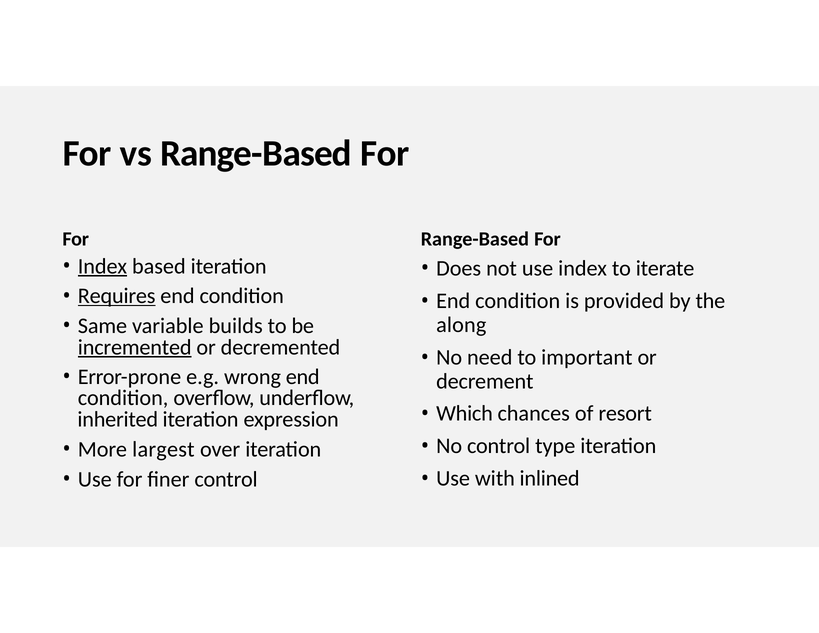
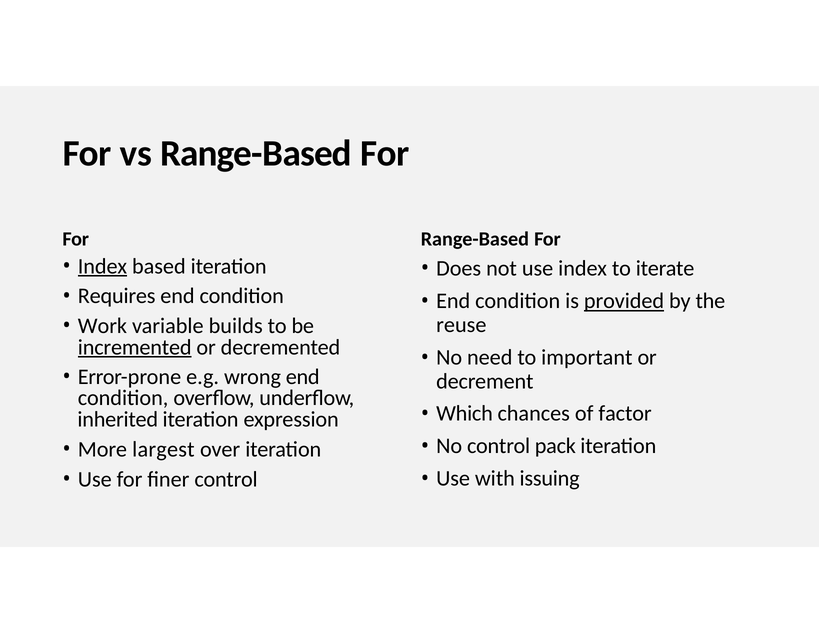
Requires underline: present -> none (117, 296)
provided underline: none -> present (624, 301)
along: along -> reuse (461, 325)
Same: Same -> Work (102, 326)
resort: resort -> factor (625, 413)
type: type -> pack (555, 446)
inlined: inlined -> issuing (550, 478)
